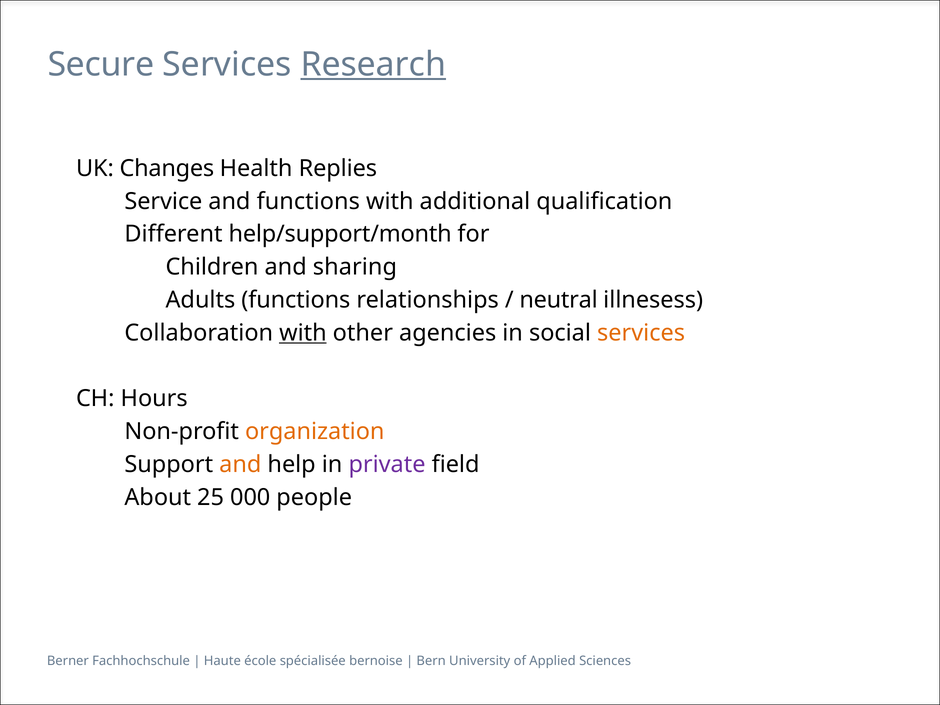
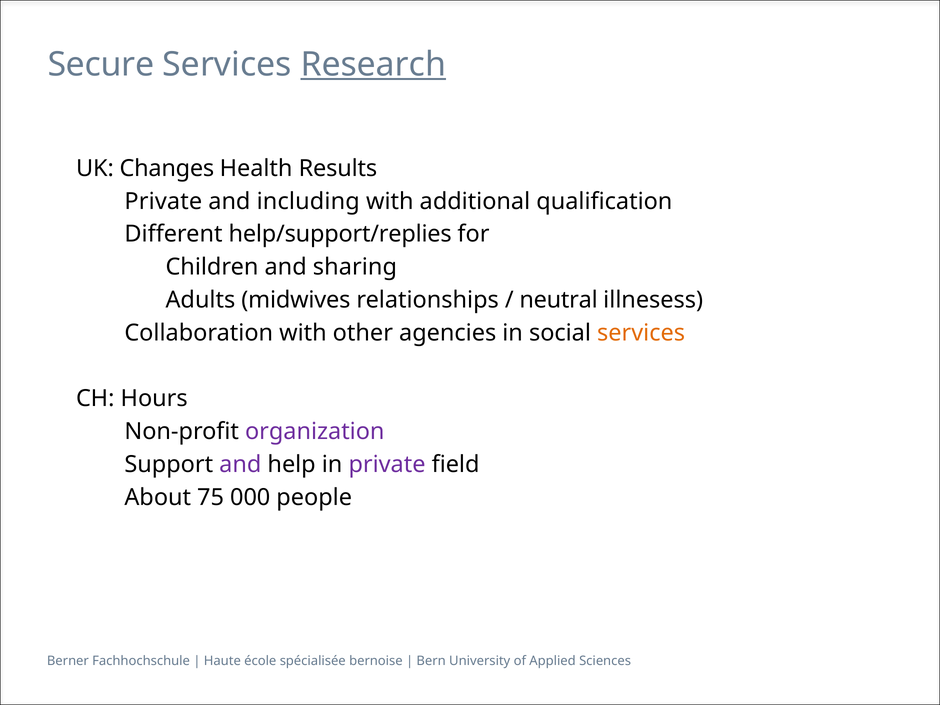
Replies: Replies -> Results (338, 168)
Service: Service -> Private (163, 201)
and functions: functions -> including (308, 201)
help/support/month: help/support/month -> help/support/replies (340, 234)
functions: functions -> midwives (296, 300)
with underline: present -> none (303, 333)
organization colour: orange -> purple (315, 432)
and colour: orange -> purple (240, 465)
25: 25 -> 75 (211, 497)
